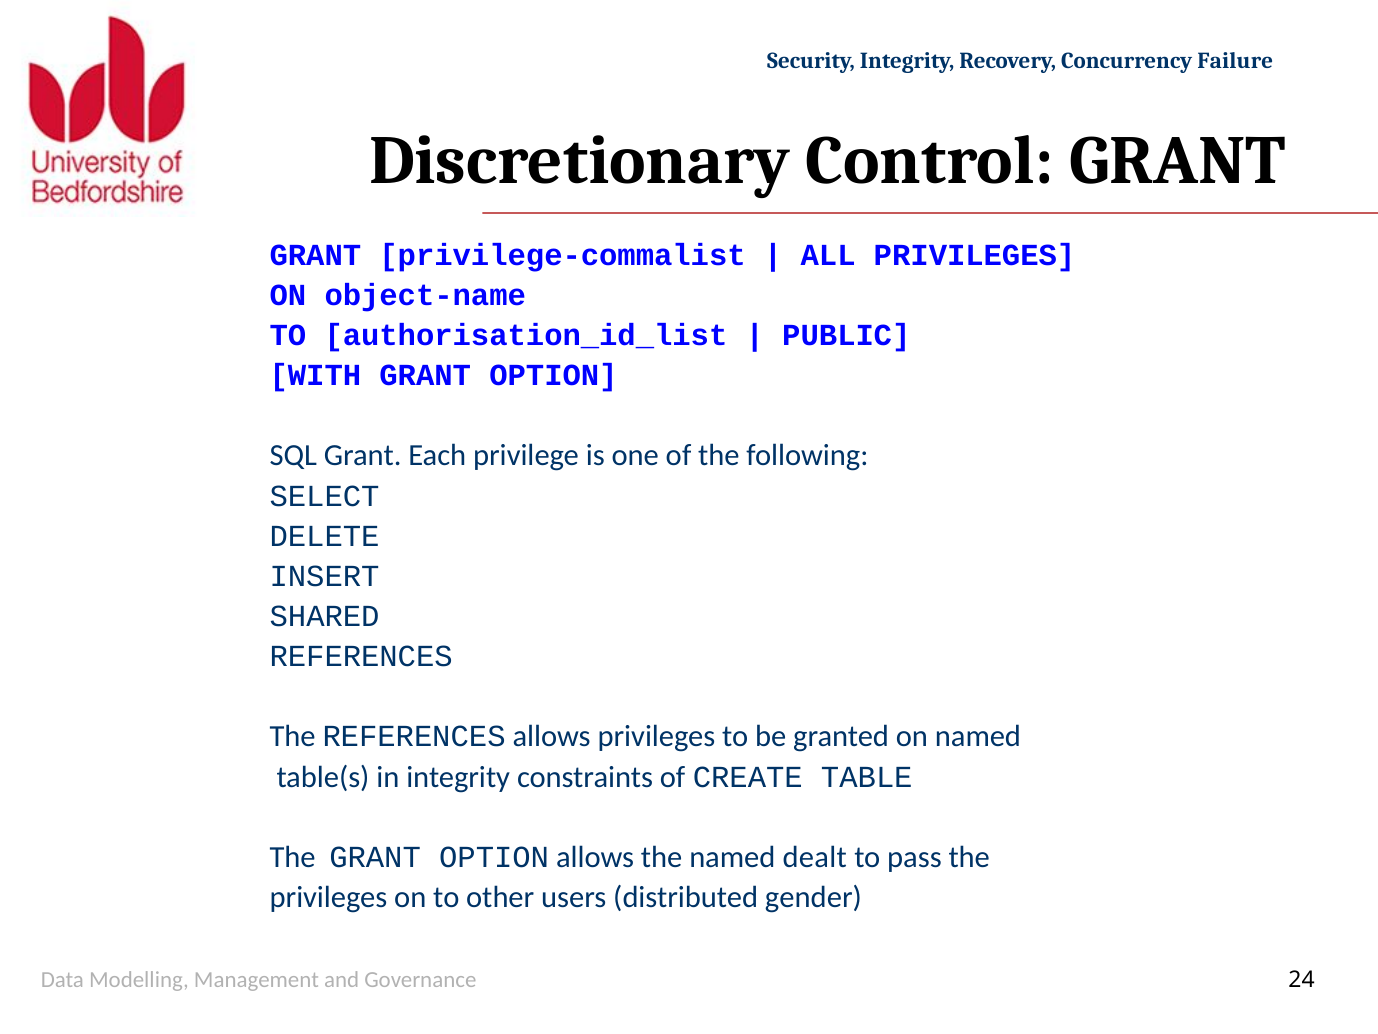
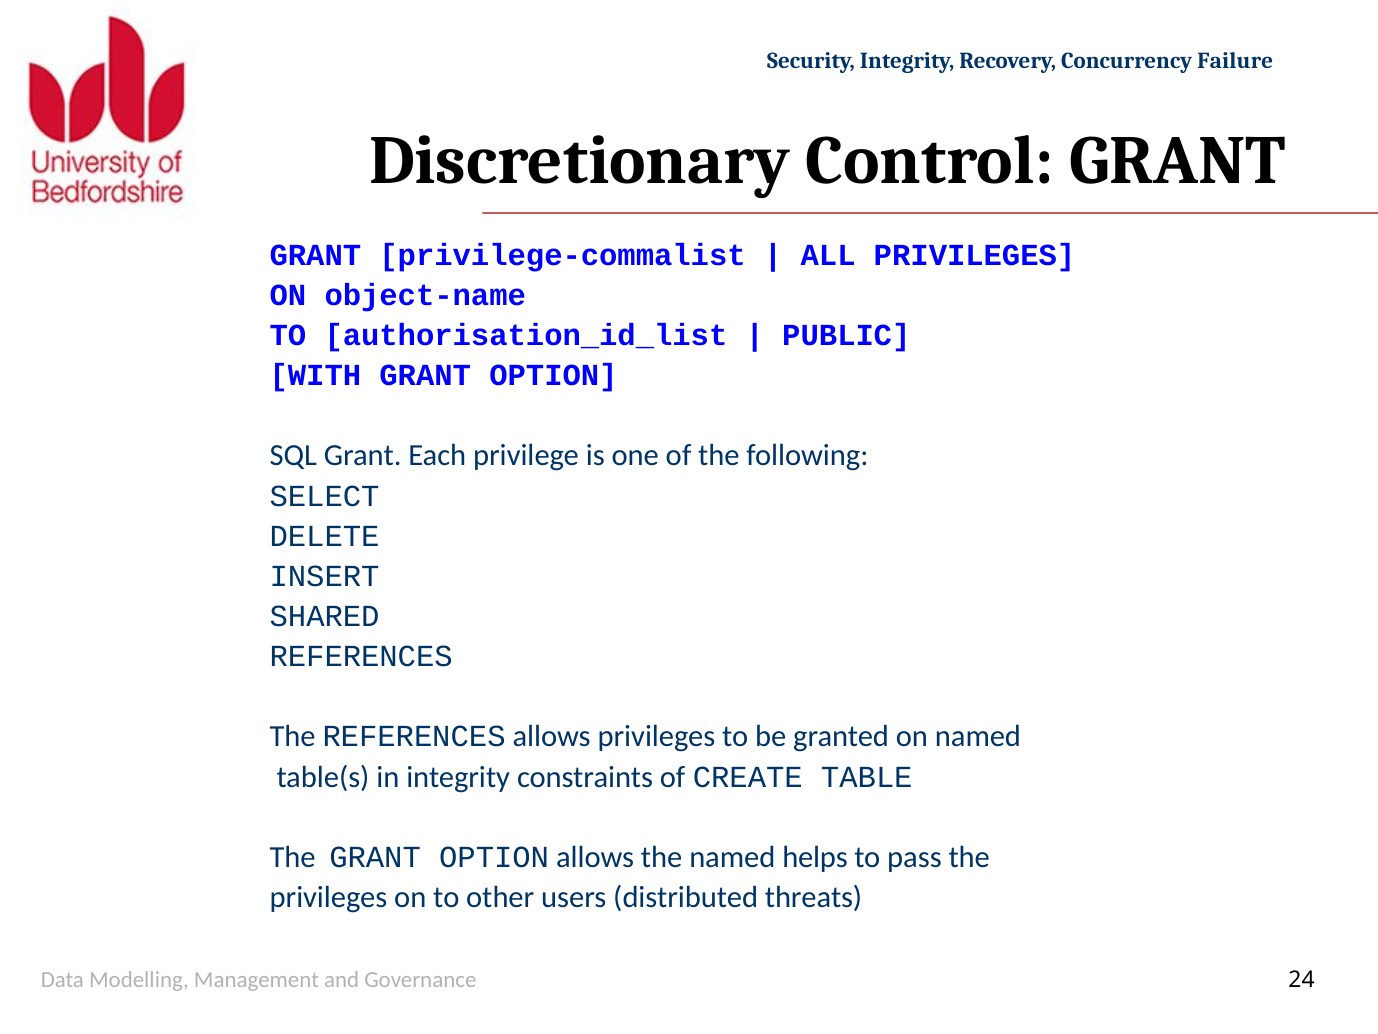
dealt: dealt -> helps (815, 857)
gender: gender -> threats (814, 897)
